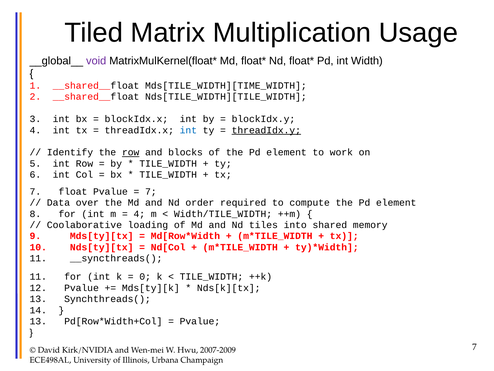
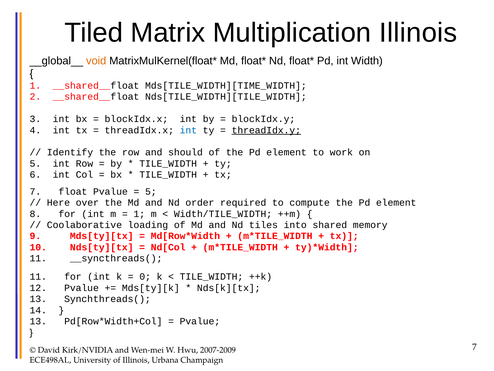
Multiplication Usage: Usage -> Illinois (418, 33)
void colour: purple -> orange (96, 61)
row underline: present -> none (131, 152)
blocks: blocks -> should (186, 152)
7: 7 -> 5 (151, 191)
Data: Data -> Here (58, 202)
4: 4 -> 1 (139, 214)
